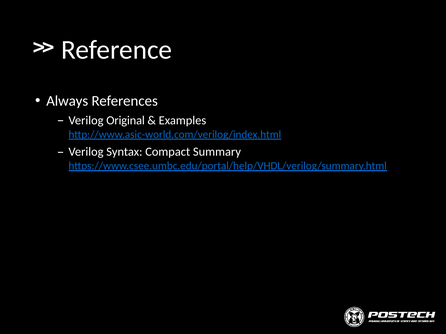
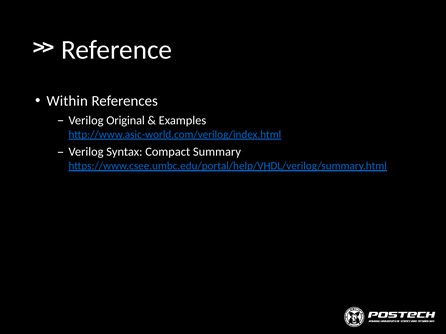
Always: Always -> Within (67, 101)
